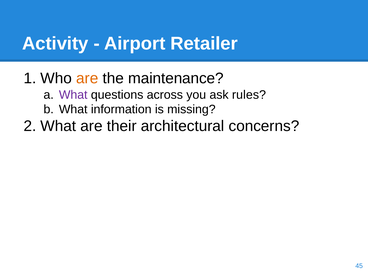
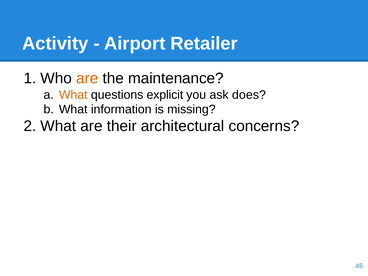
What colour: purple -> orange (73, 95)
across: across -> explicit (165, 95)
rules: rules -> does (249, 95)
